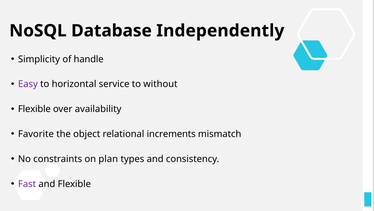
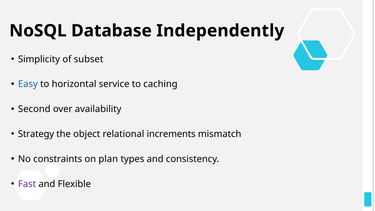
handle: handle -> subset (89, 59)
Easy colour: purple -> blue (28, 84)
without: without -> caching (160, 84)
Flexible: Flexible -> Second (34, 109)
Favorite: Favorite -> Strategy (36, 134)
